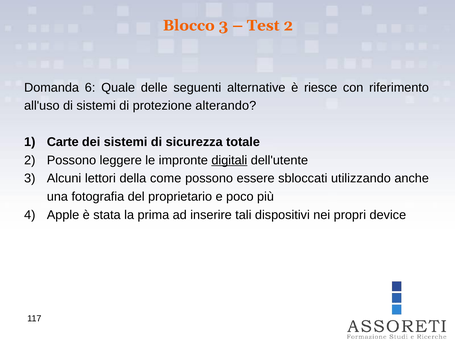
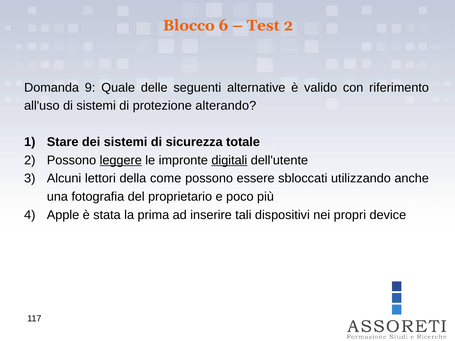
Blocco 3: 3 -> 6 (223, 25)
6: 6 -> 9 (90, 88)
riesce: riesce -> valido (321, 88)
Carte: Carte -> Stare (63, 142)
leggere underline: none -> present (121, 160)
